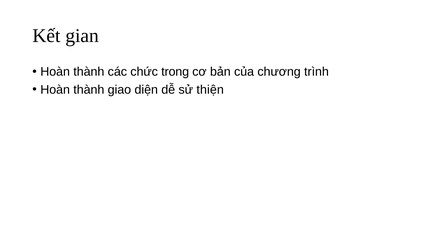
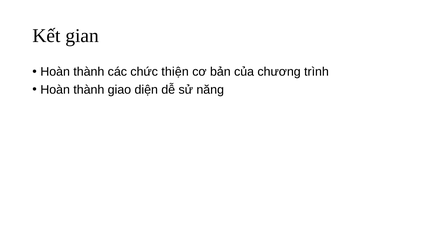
trong: trong -> thiện (175, 72)
thiện: thiện -> năng (210, 90)
